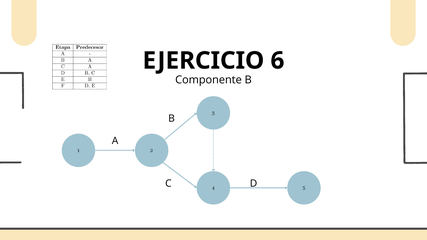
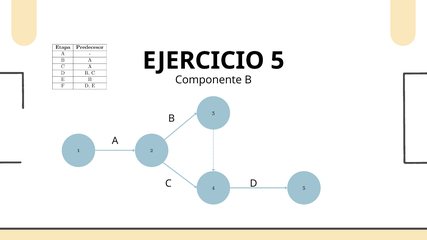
6: 6 -> 5 (277, 61)
